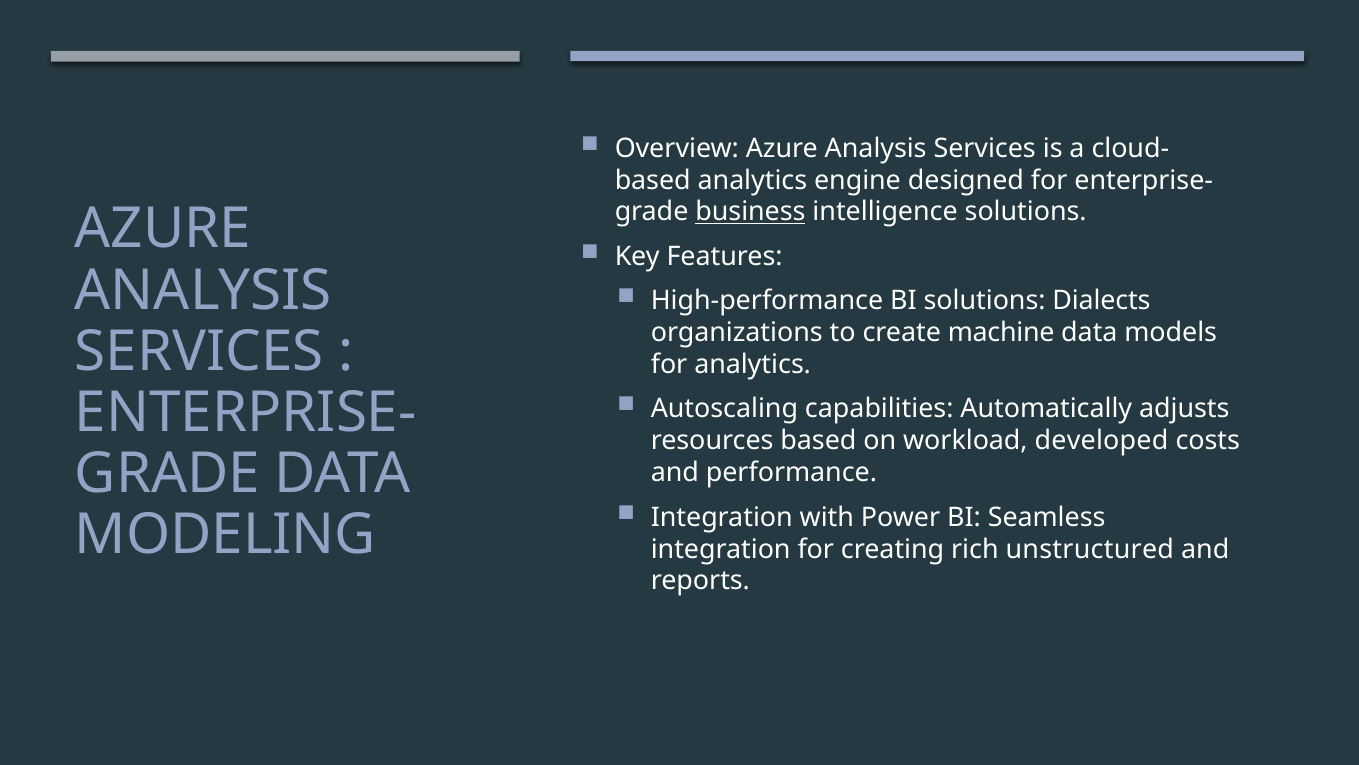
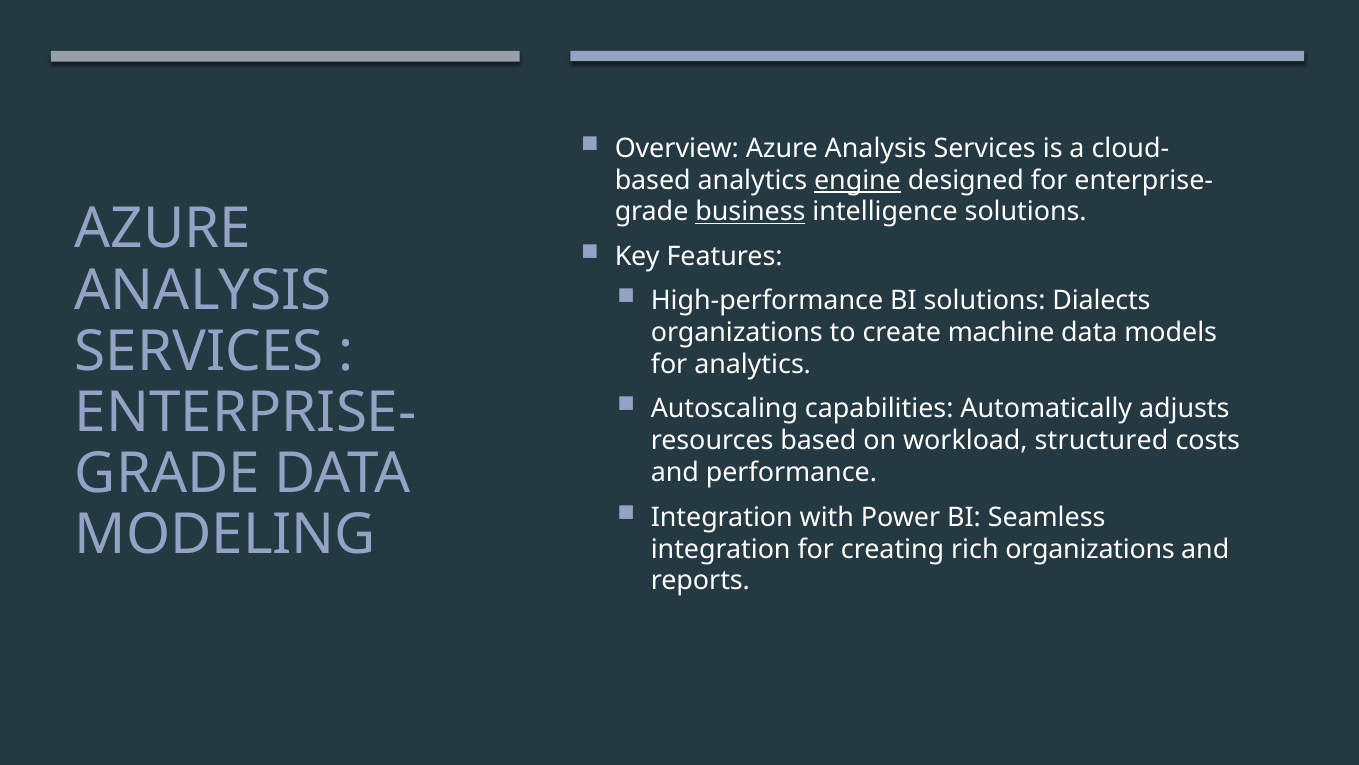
engine underline: none -> present (857, 180)
developed: developed -> structured (1102, 441)
rich unstructured: unstructured -> organizations (1090, 549)
